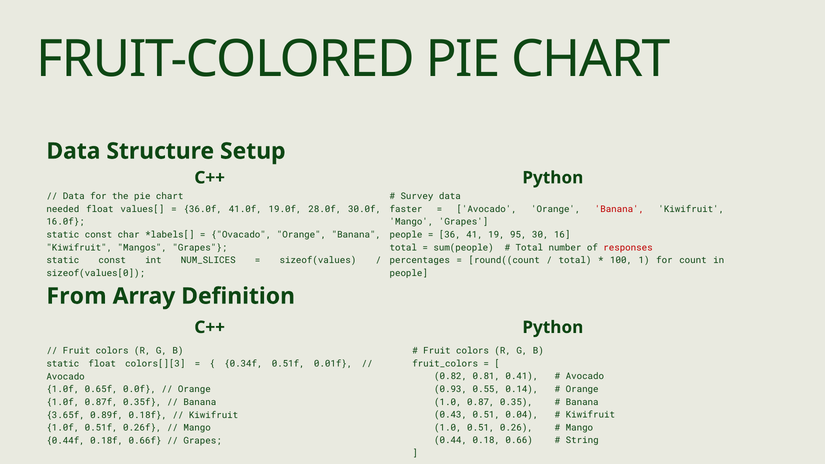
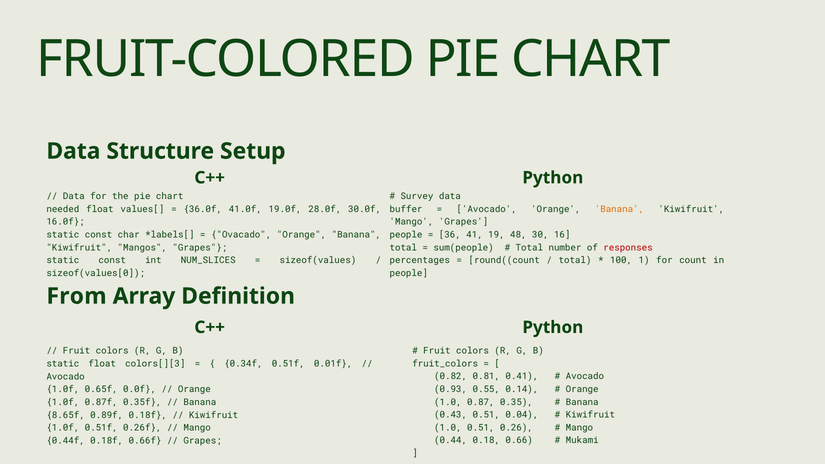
faster: faster -> buffer (406, 209)
Banana colour: red -> orange (619, 209)
95: 95 -> 48 (518, 235)
3.65f: 3.65f -> 8.65f (66, 415)
String: String -> Mukami (582, 440)
